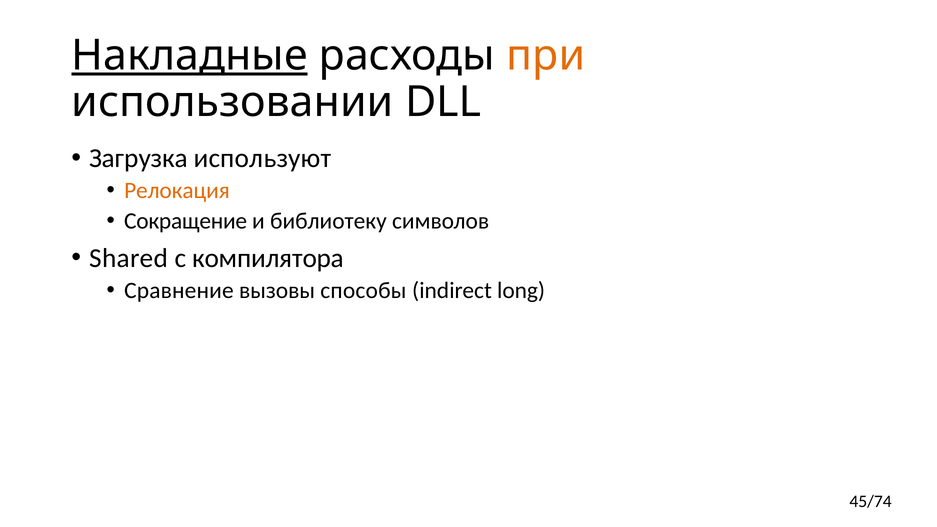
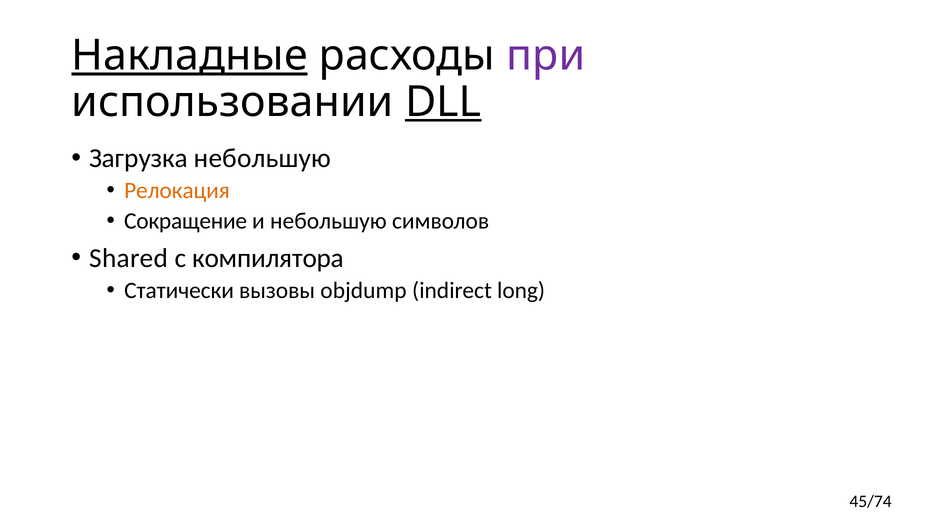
при colour: orange -> purple (546, 56)
DLL underline: none -> present (443, 102)
Загрузка используют: используют -> небольшую (263, 158)
и библиотеку: библиотеку -> небольшую (328, 221)
Сравнение: Сравнение -> Статически (179, 290)
способы: способы -> objdump (363, 290)
